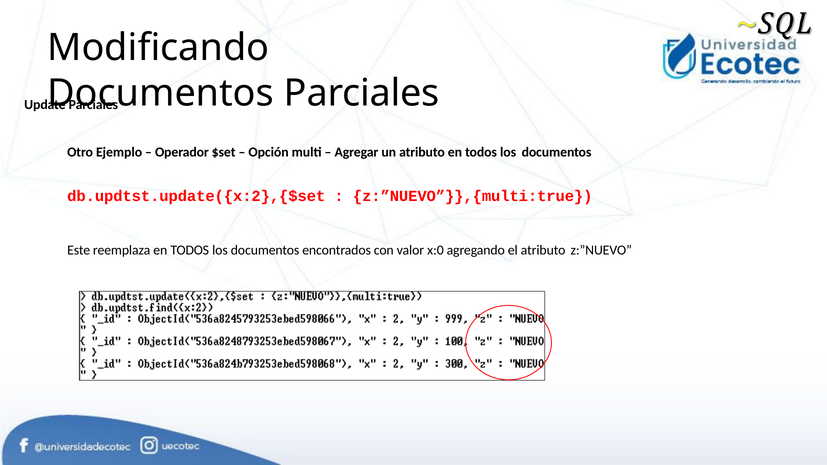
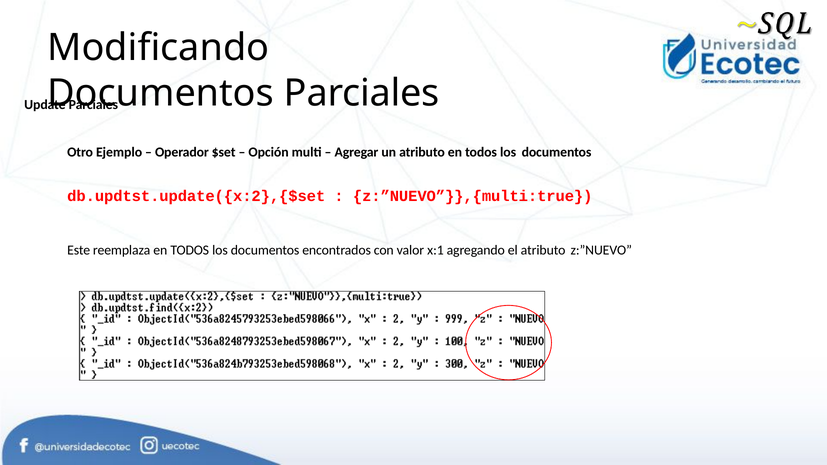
x:0: x:0 -> x:1 (435, 250)
